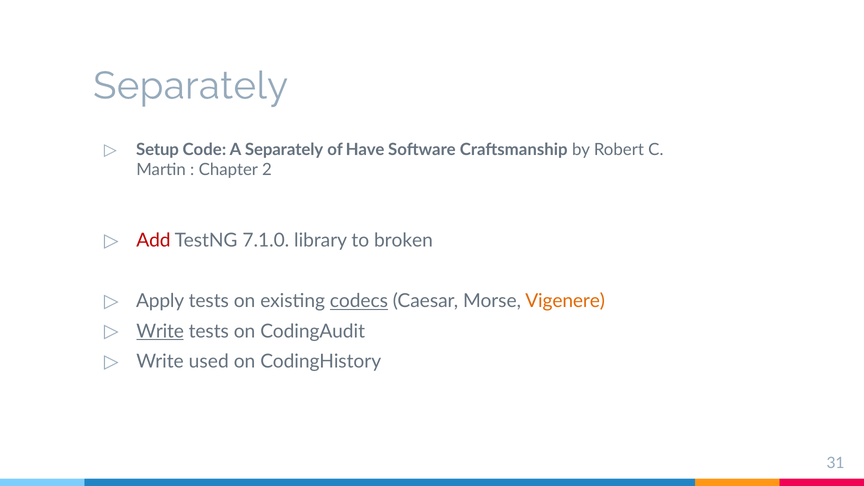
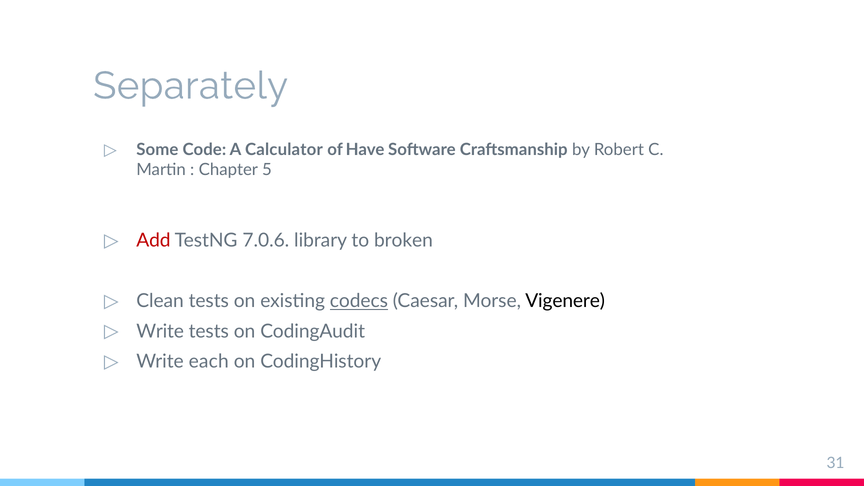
Setup: Setup -> Some (157, 150)
A Separately: Separately -> Calculator (284, 150)
2: 2 -> 5 (267, 170)
7.1.0: 7.1.0 -> 7.0.6 (266, 241)
Apply: Apply -> Clean (160, 301)
Vigenere colour: orange -> black (565, 301)
Write underline: present -> none (160, 331)
used: used -> each (209, 362)
